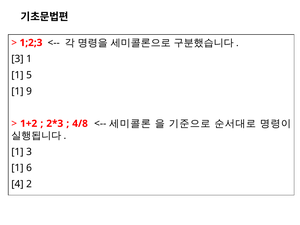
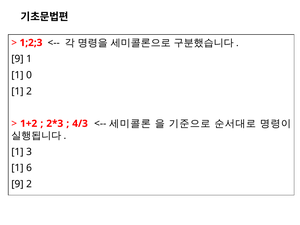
3: 3 -> 9 (17, 59)
5: 5 -> 0 (29, 75)
1 9: 9 -> 2 (29, 91)
4/8: 4/8 -> 4/3 (80, 124)
4: 4 -> 9 (17, 184)
